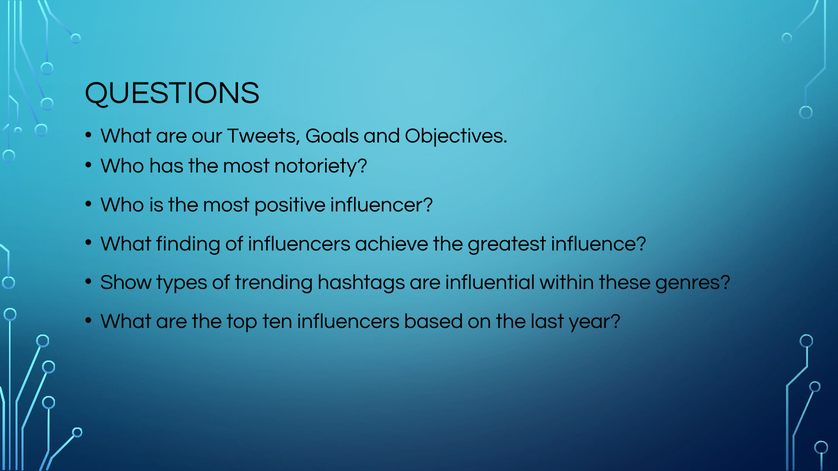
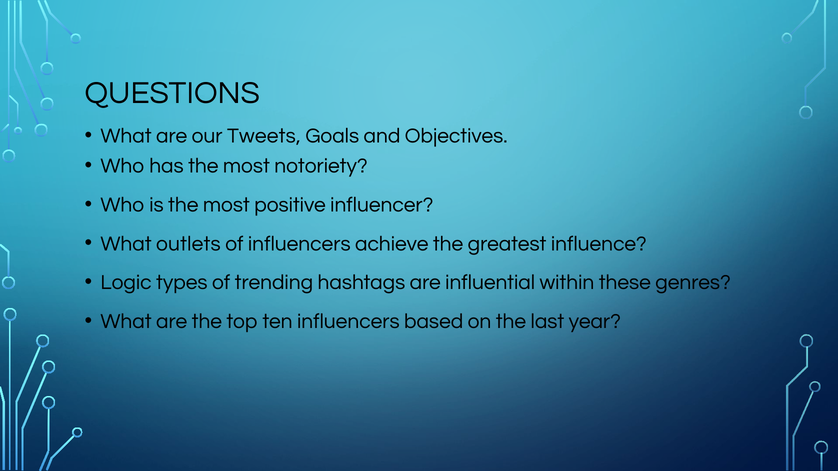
finding: finding -> outlets (188, 244)
Show: Show -> Logic (126, 283)
